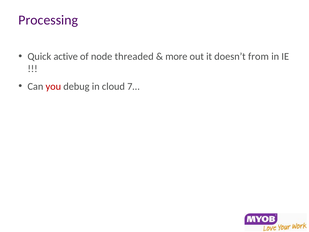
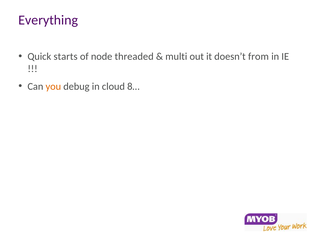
Processing: Processing -> Everything (48, 20)
active: active -> starts (66, 56)
more: more -> multi (176, 56)
you colour: red -> orange (53, 86)
7…: 7… -> 8… (133, 86)
